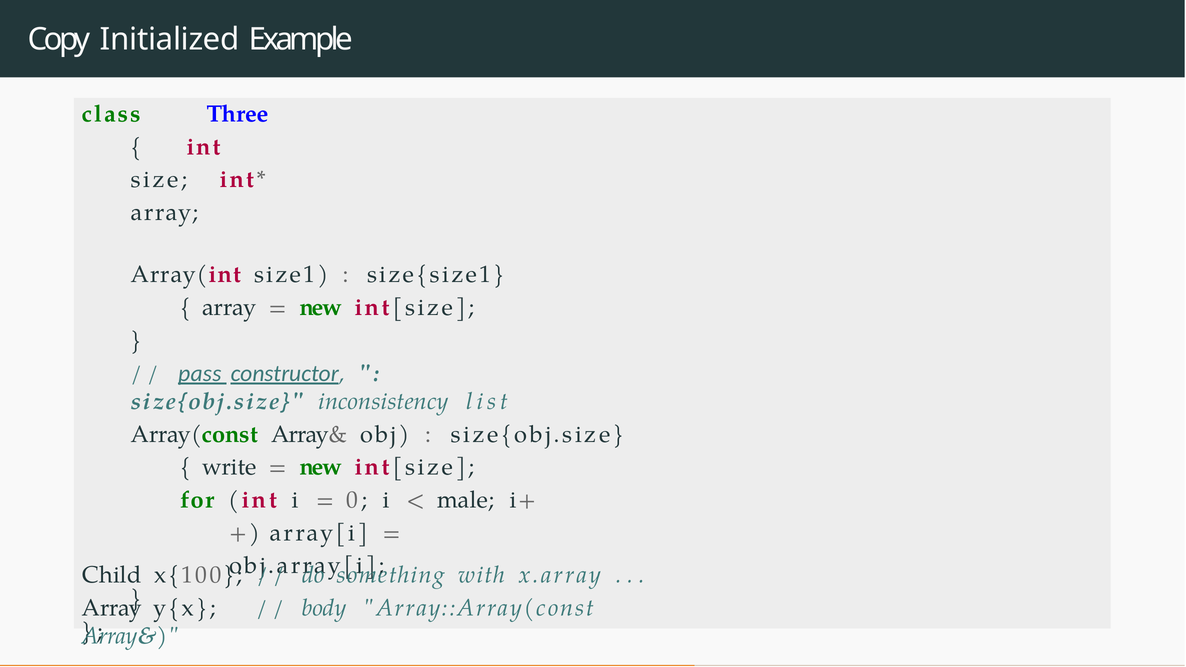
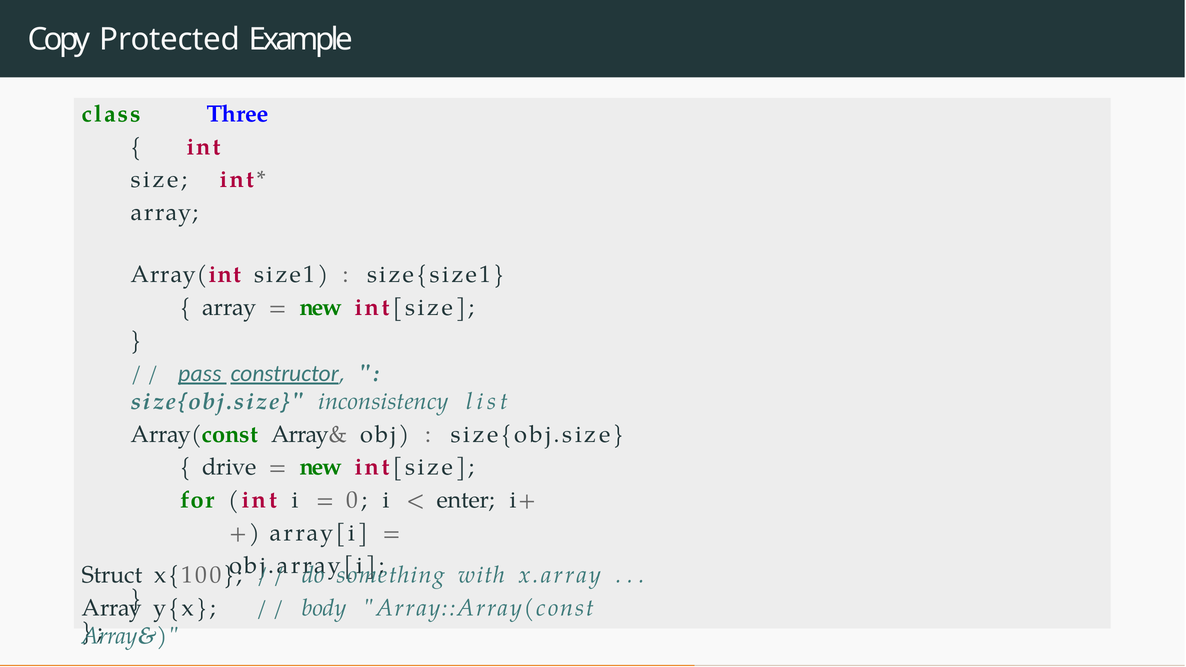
Initialized: Initialized -> Protected (170, 39)
write: write -> drive (229, 467)
male: male -> enter (466, 500)
Child: Child -> Struct (112, 575)
